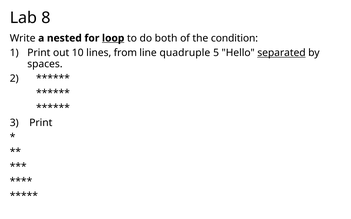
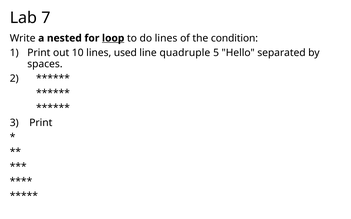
8: 8 -> 7 (46, 18)
do both: both -> lines (166, 38)
from: from -> used (125, 53)
separated underline: present -> none (281, 53)
